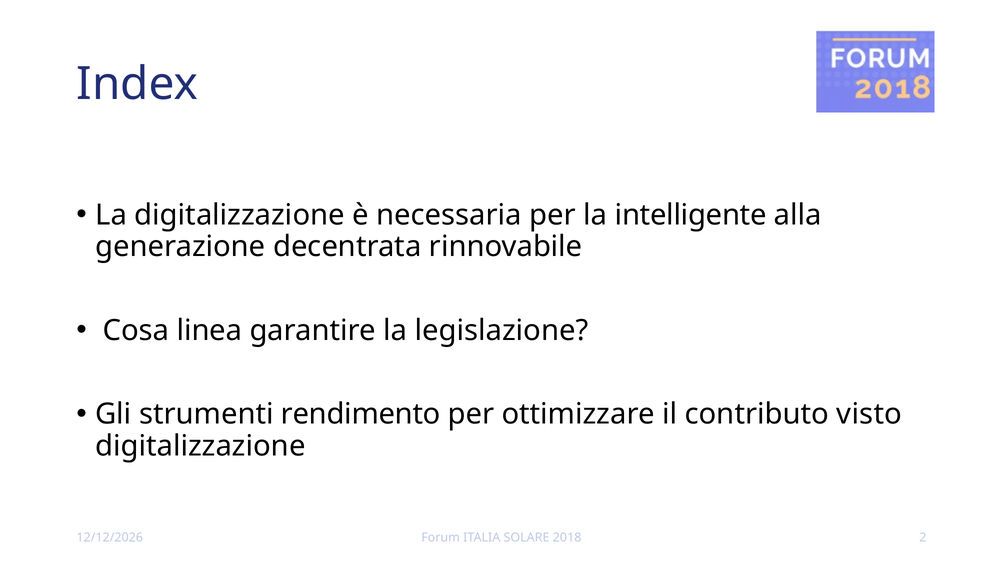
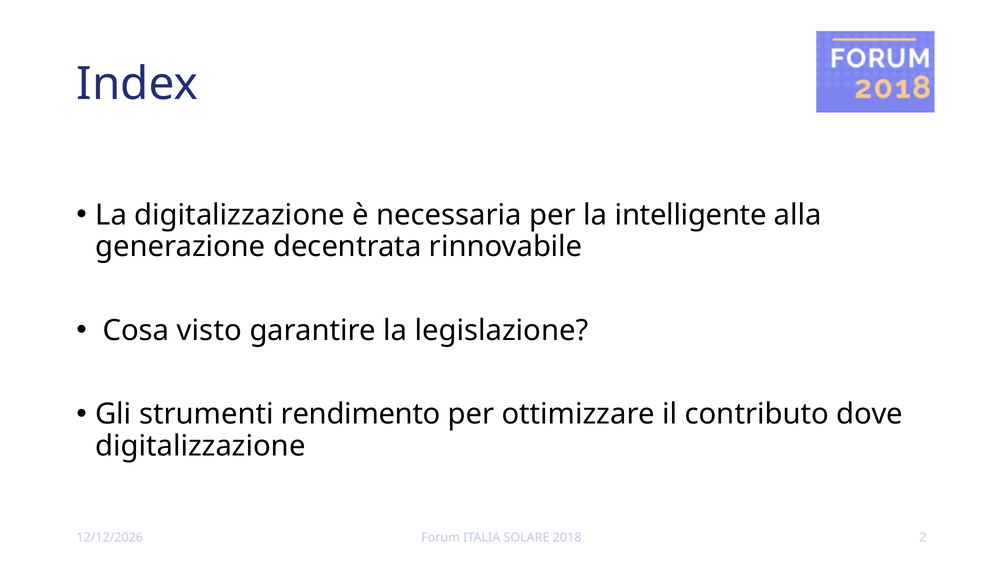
linea: linea -> visto (209, 331)
visto: visto -> dove (870, 414)
